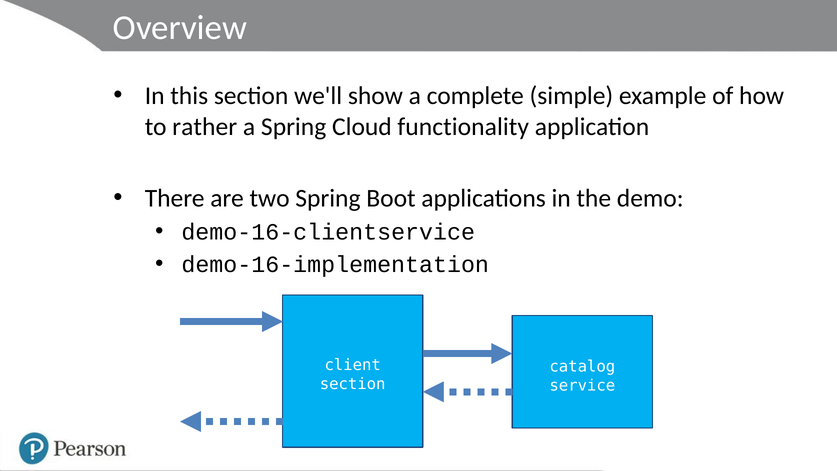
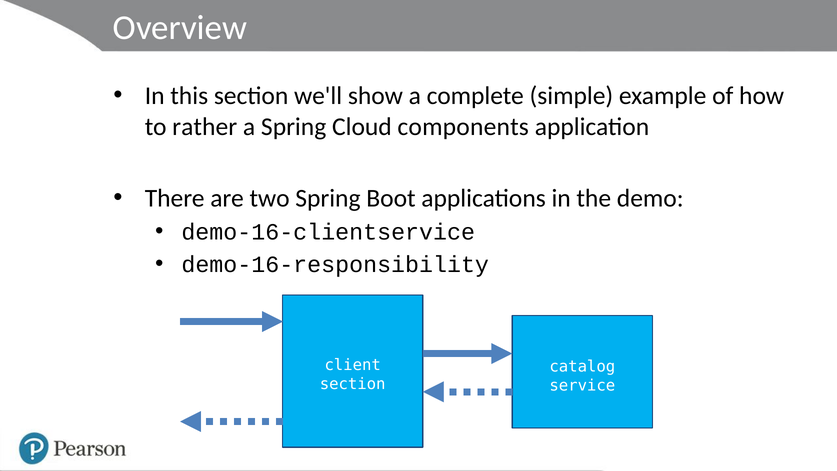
functionality: functionality -> components (463, 127)
demo-16-implementation: demo-16-implementation -> demo-16-responsibility (335, 264)
